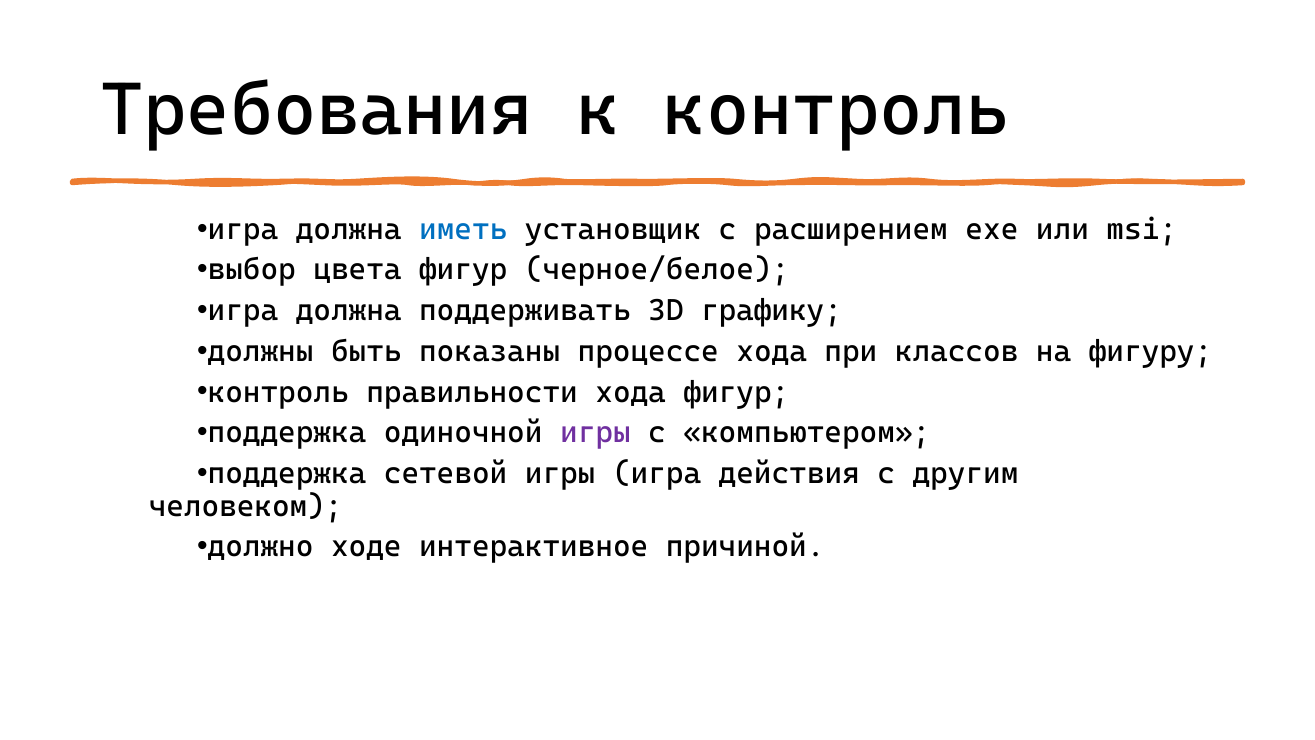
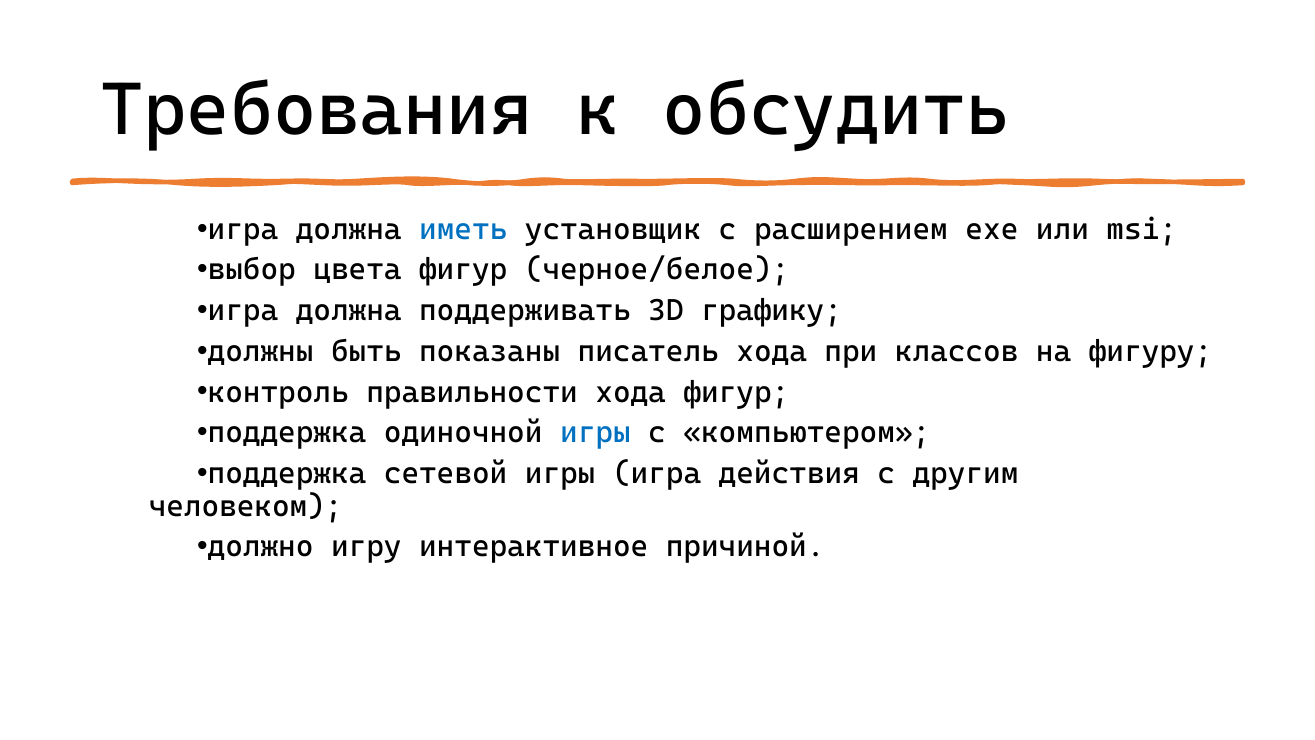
к контроль: контроль -> обсудить (836, 110)
процессе: процессе -> писатель (648, 351)
игры colour: purple -> blue (595, 433)
ходе: ходе -> игру (366, 547)
